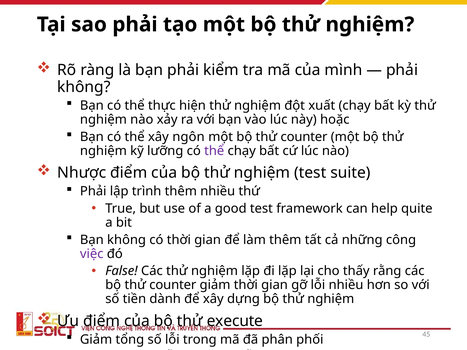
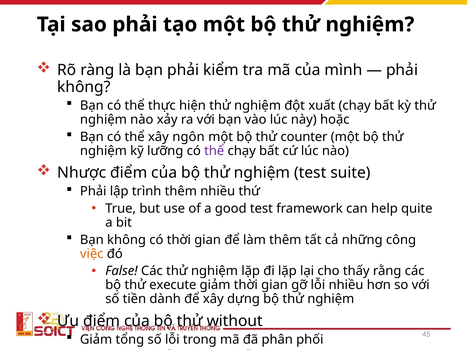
việc colour: purple -> orange (92, 254)
counter: counter -> execute (173, 285)
execute: execute -> without (235, 321)
